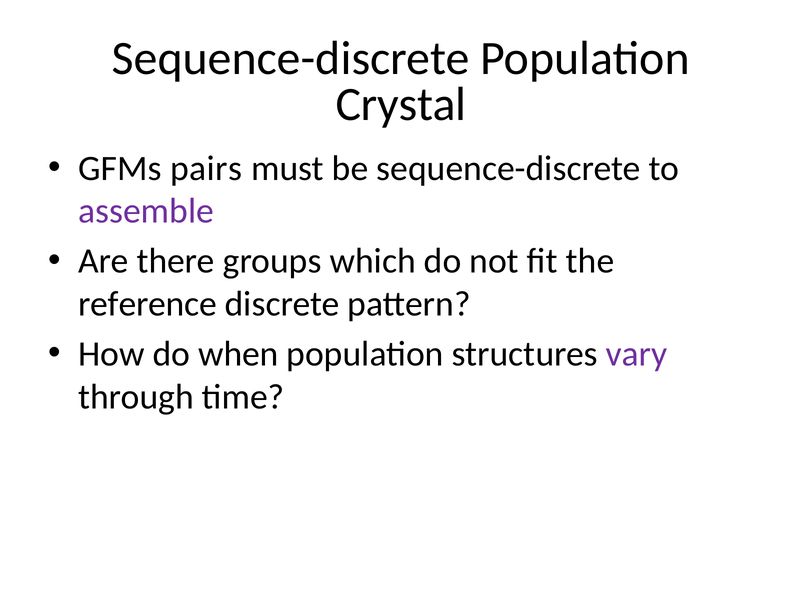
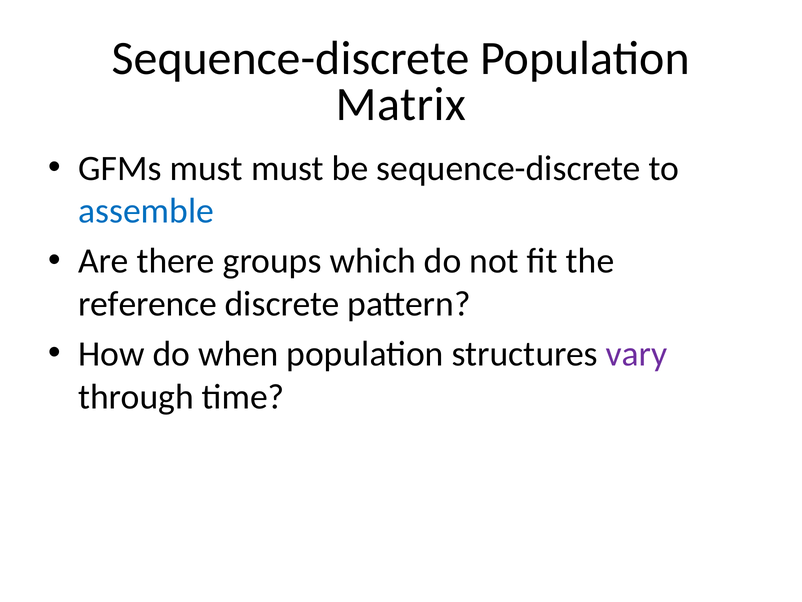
Crystal: Crystal -> Matrix (401, 104)
GFMs pairs: pairs -> must (206, 168)
assemble colour: purple -> blue (146, 211)
